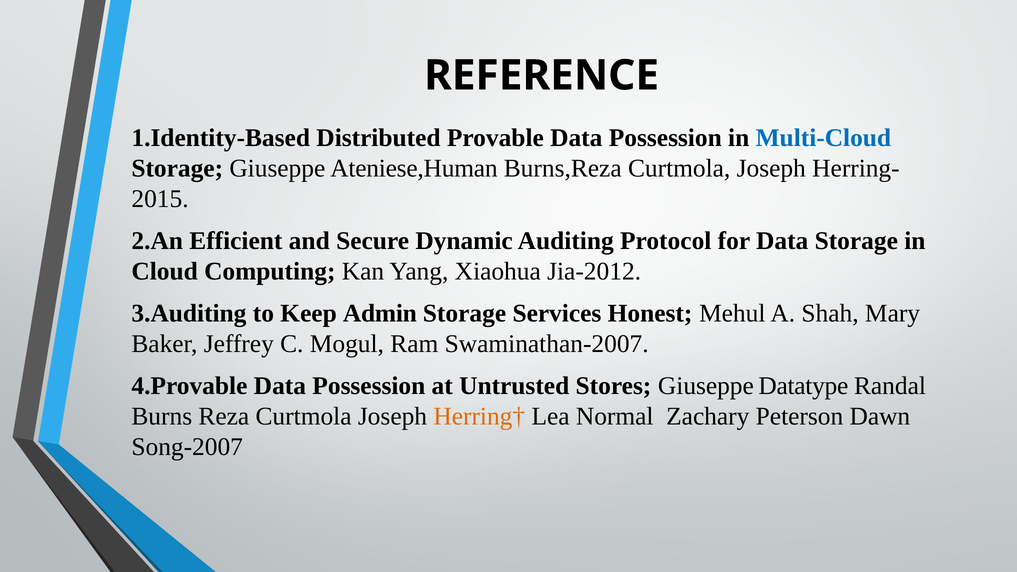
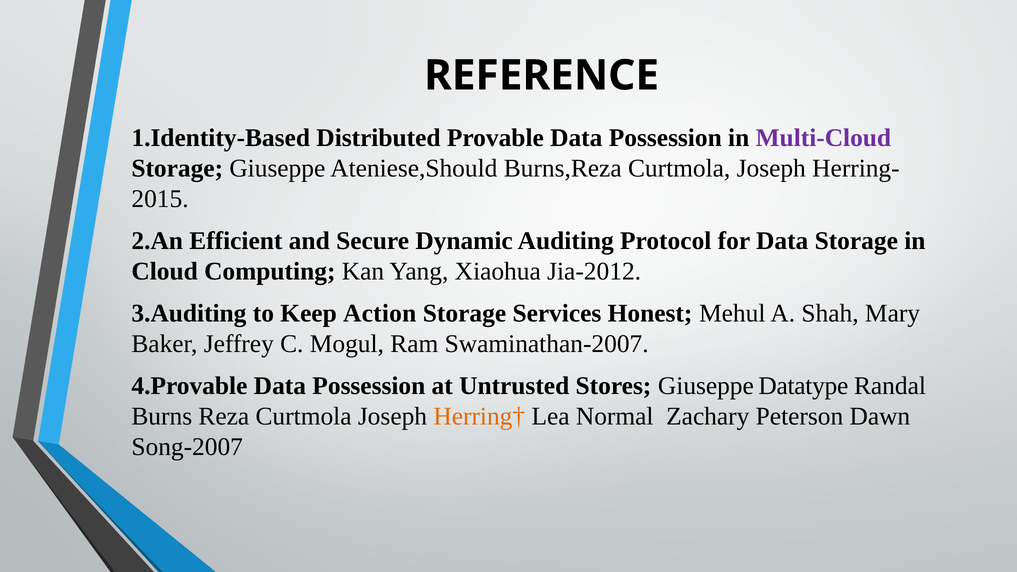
Multi-Cloud colour: blue -> purple (823, 138)
Ateniese,Human: Ateniese,Human -> Ateniese,Should (414, 168)
Admin: Admin -> Action (380, 313)
